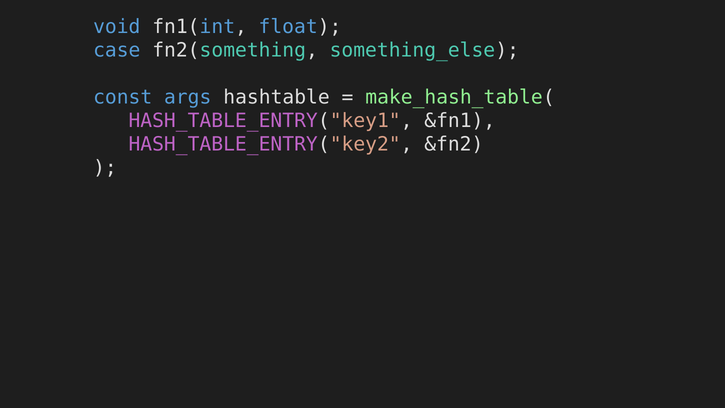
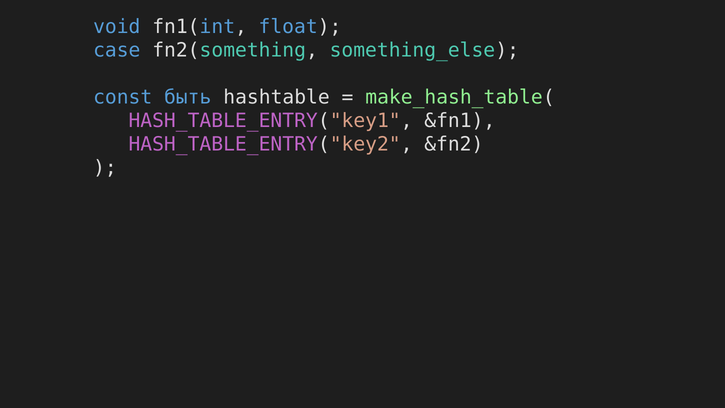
args: args -> быть (188, 97)
